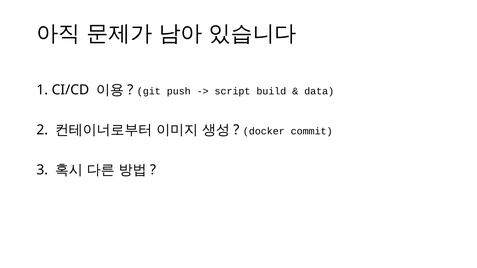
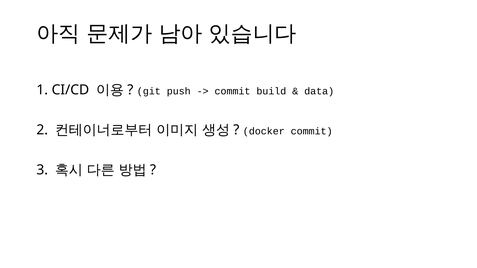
script: script -> commit (232, 91)
